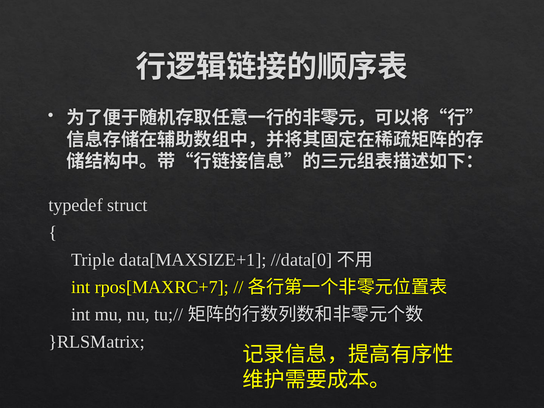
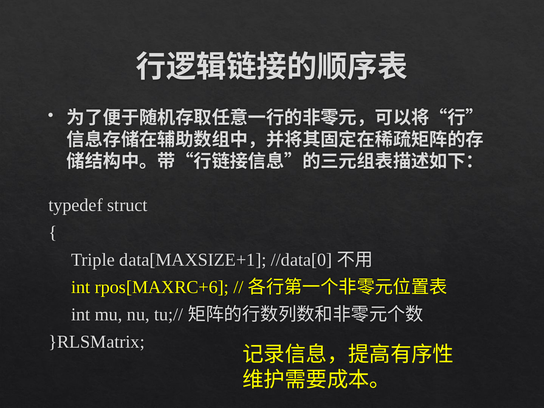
rpos[MAXRC+7: rpos[MAXRC+7 -> rpos[MAXRC+6 (162, 287)
